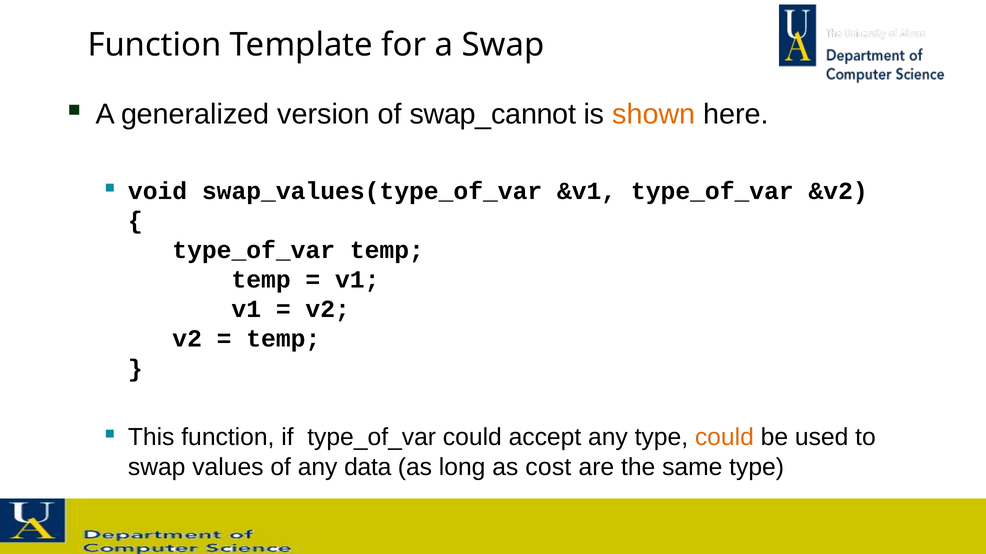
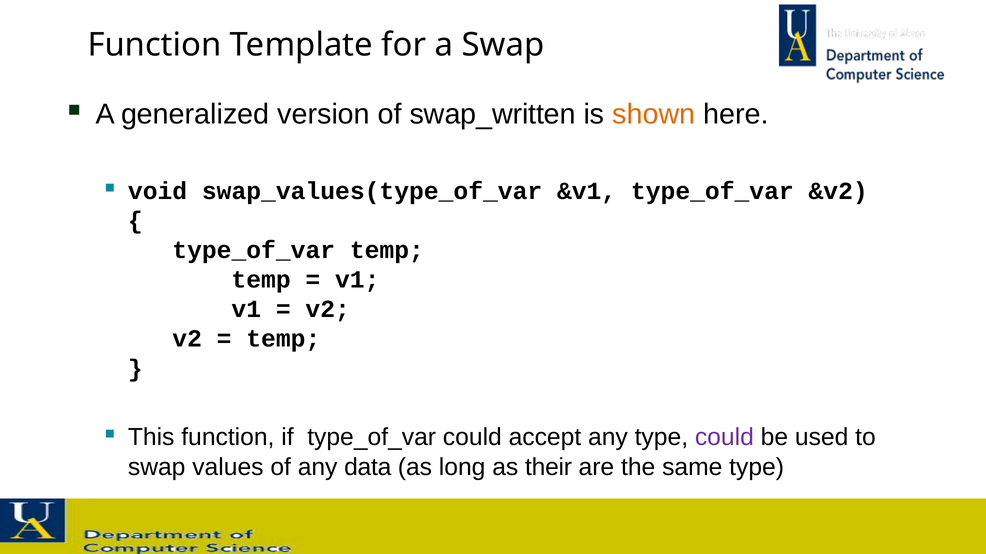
swap_cannot: swap_cannot -> swap_written (493, 114)
could colour: orange -> purple (724, 438)
cost: cost -> their (549, 467)
